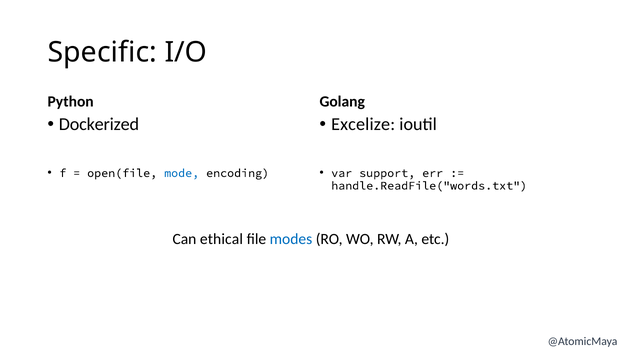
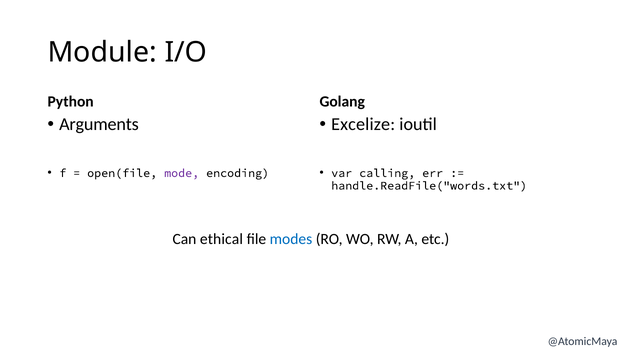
Specific: Specific -> Module (102, 52)
Dockerized: Dockerized -> Arguments (99, 124)
mode colour: blue -> purple (182, 173)
support: support -> calling (387, 173)
